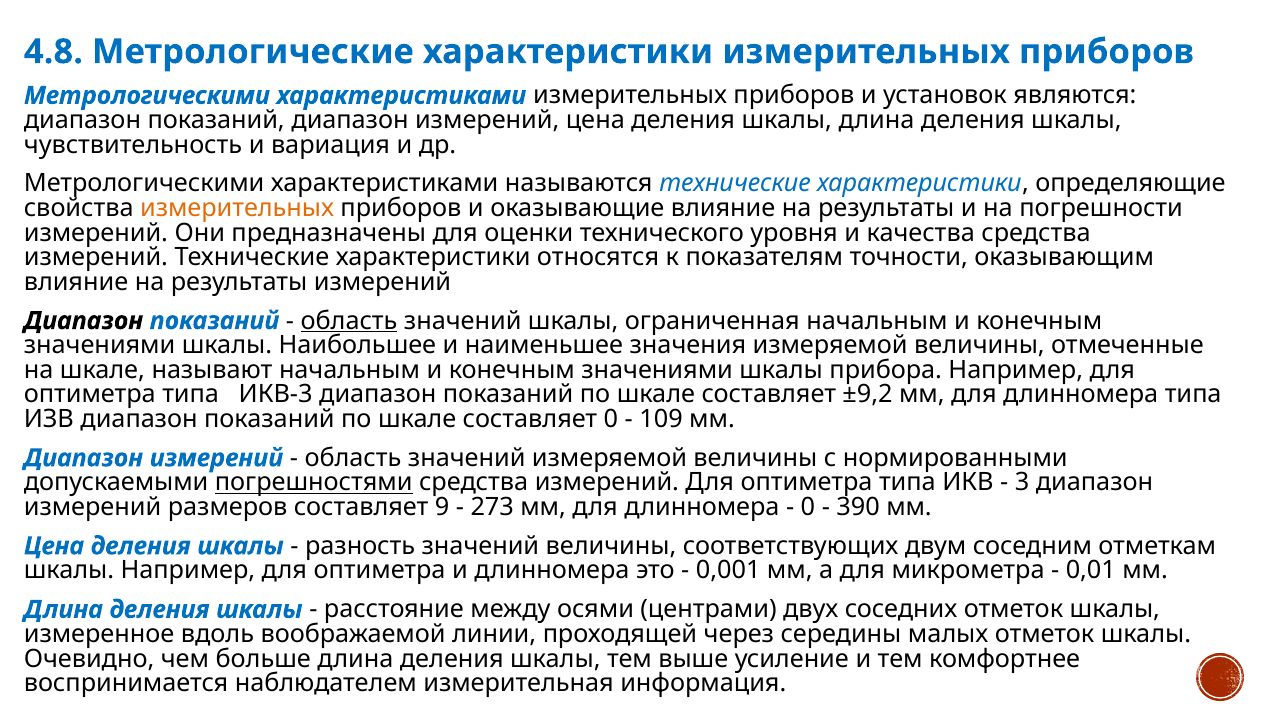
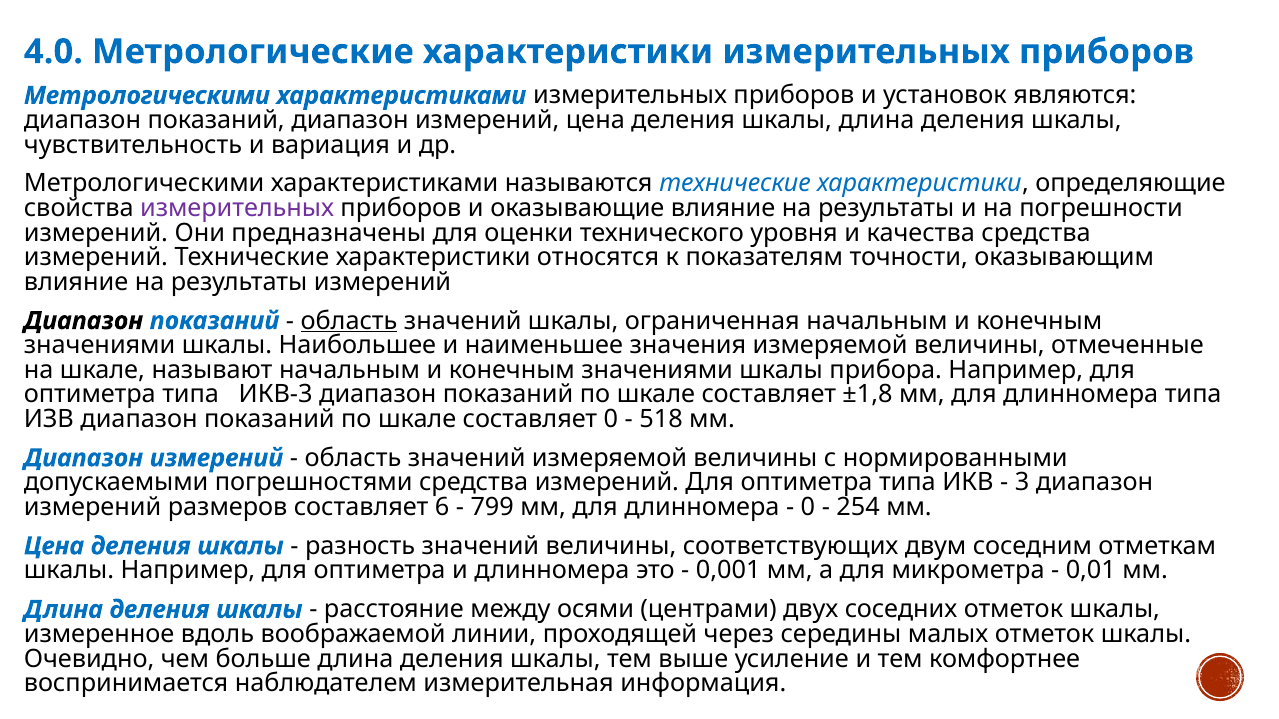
4.8: 4.8 -> 4.0 (53, 52)
измерительных colour: orange -> purple (237, 208)
±9,2: ±9,2 -> ±1,8 (868, 395)
109: 109 -> 518 (661, 419)
погрешностями underline: present -> none (314, 483)
9: 9 -> 6 (442, 507)
273: 273 -> 799 (492, 507)
390: 390 -> 254 (858, 507)
